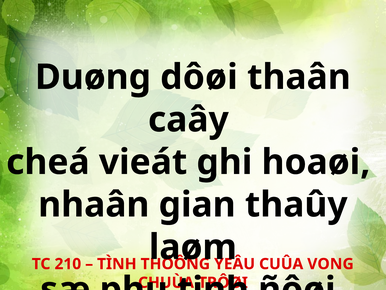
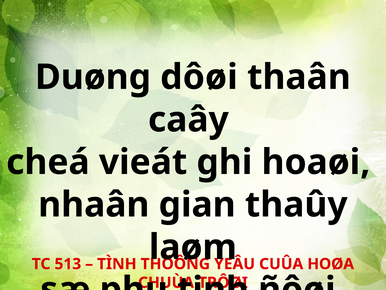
210: 210 -> 513 (68, 264)
VONG: VONG -> HOØA (331, 264)
